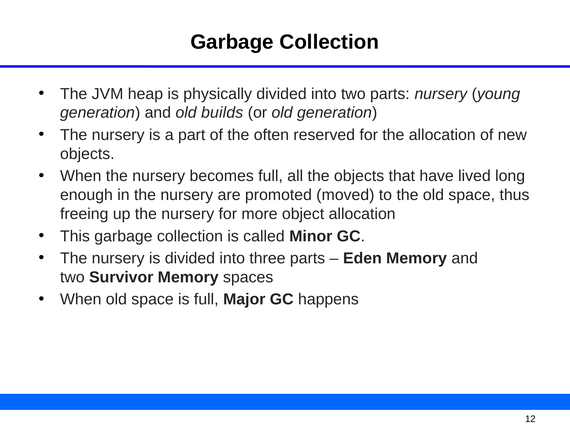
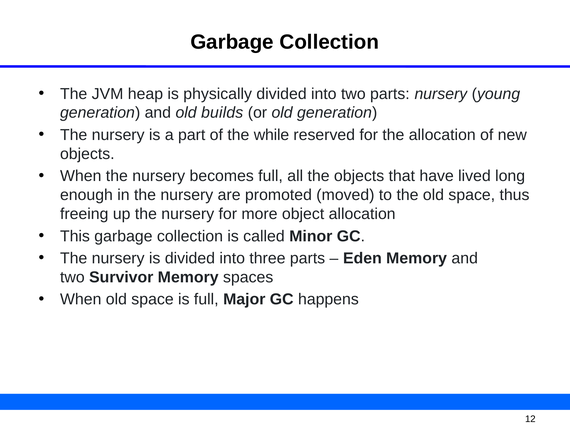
often: often -> while (271, 135)
